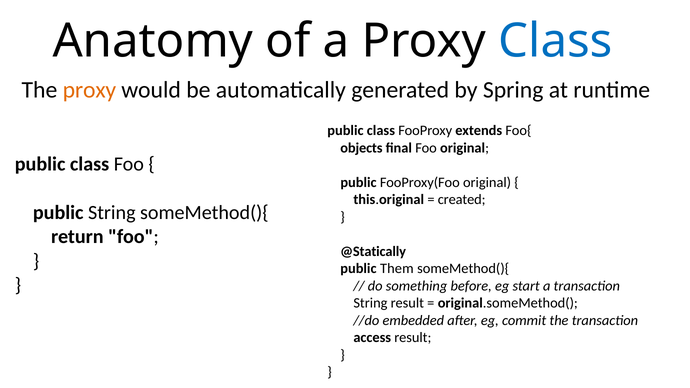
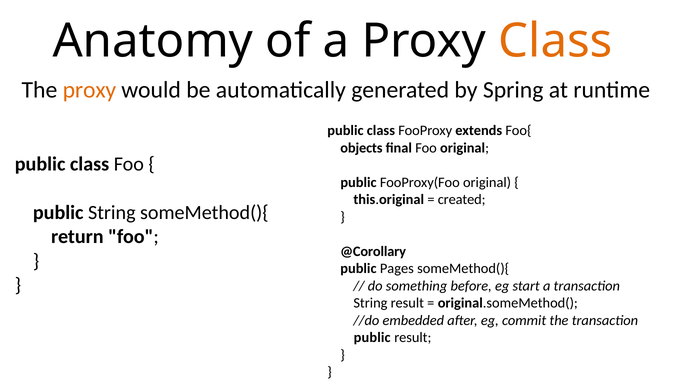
Class colour: blue -> orange (555, 41)
@Statically: @Statically -> @Corollary (373, 251)
Them: Them -> Pages (397, 269)
access: access -> public (372, 338)
